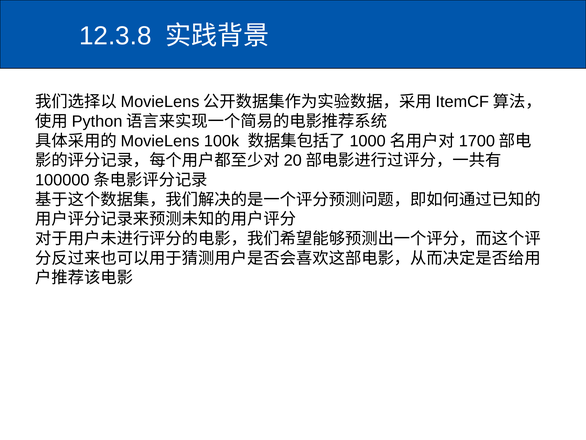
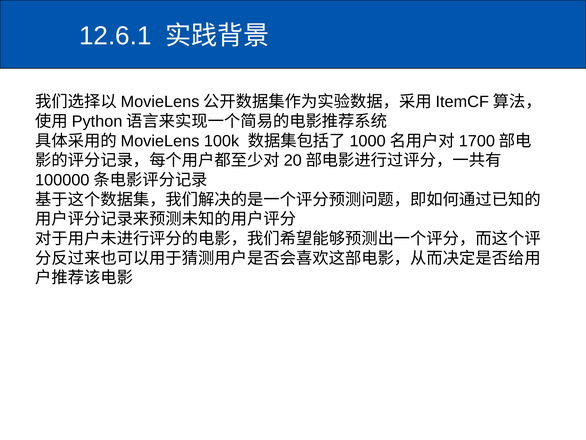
12.3.8: 12.3.8 -> 12.6.1 (115, 36)
